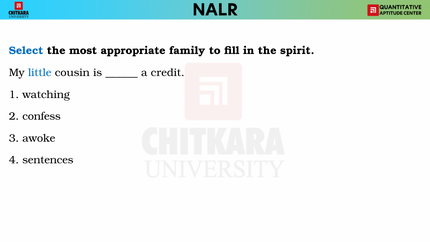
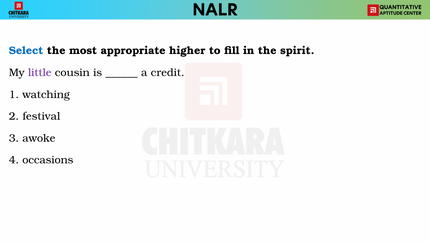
family: family -> higher (187, 51)
little colour: blue -> purple (40, 73)
confess: confess -> festival (41, 116)
sentences: sentences -> occasions (48, 160)
